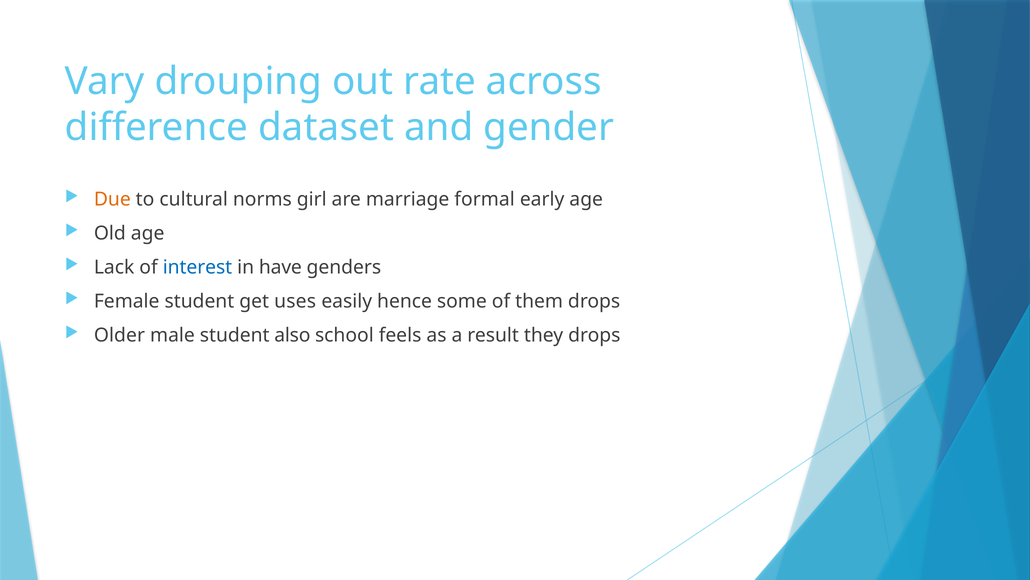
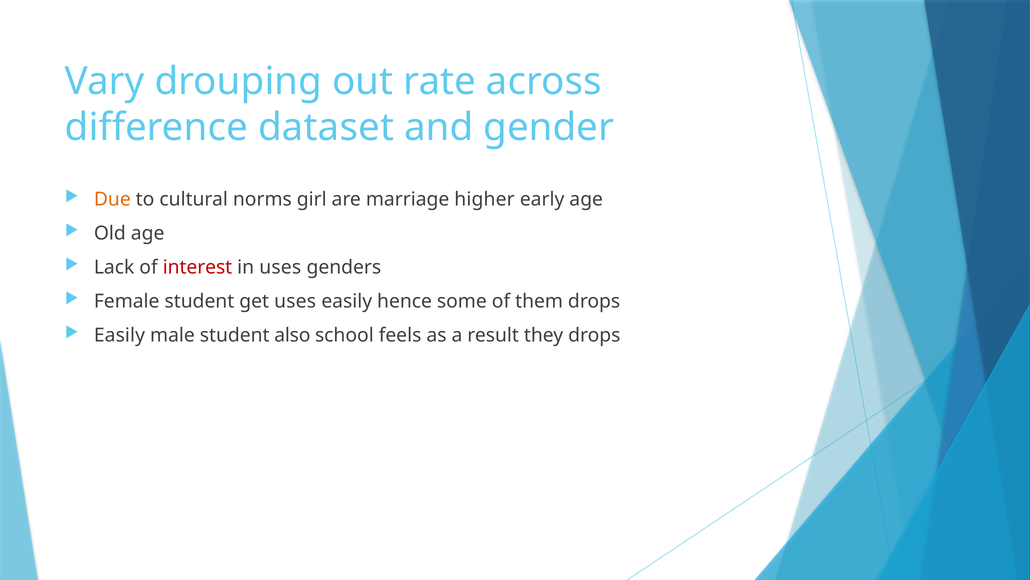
formal: formal -> higher (485, 199)
interest colour: blue -> red (197, 267)
in have: have -> uses (280, 267)
Older: Older -> Easily (119, 335)
